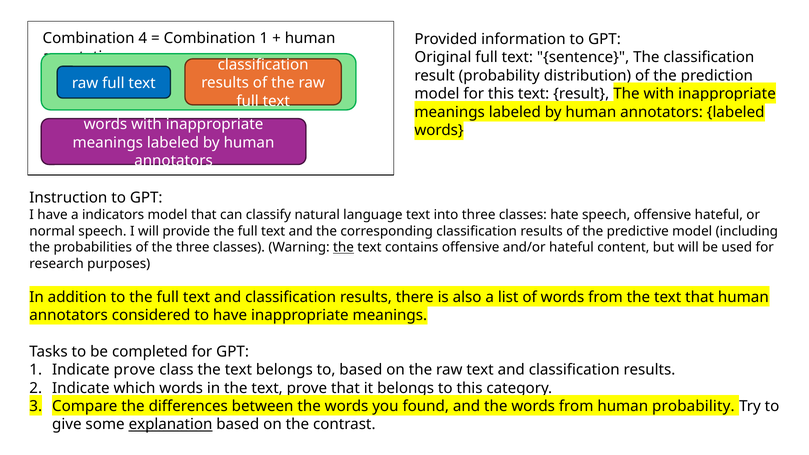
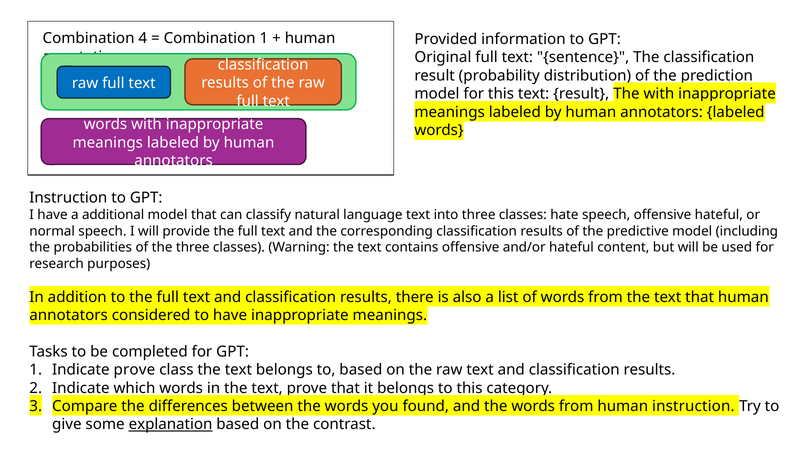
indicators: indicators -> additional (113, 215)
the underline: present -> none (344, 247)
human probability: probability -> instruction (693, 406)
